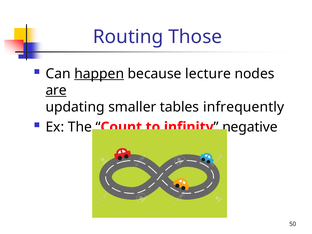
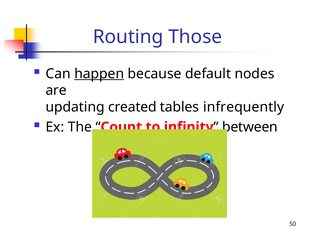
lecture: lecture -> default (208, 74)
are underline: present -> none (56, 90)
smaller: smaller -> created (132, 107)
negative: negative -> between (250, 127)
